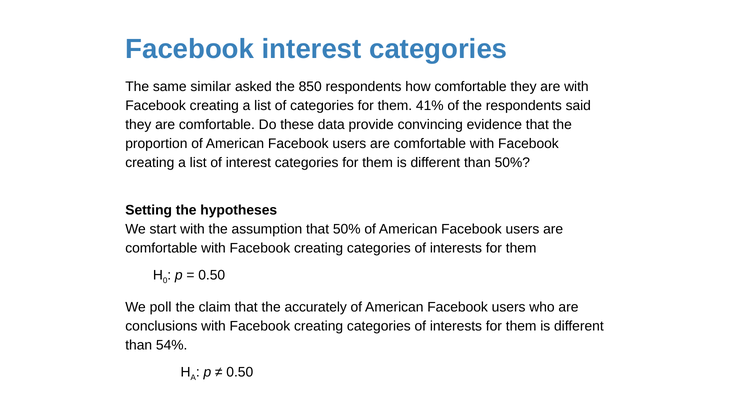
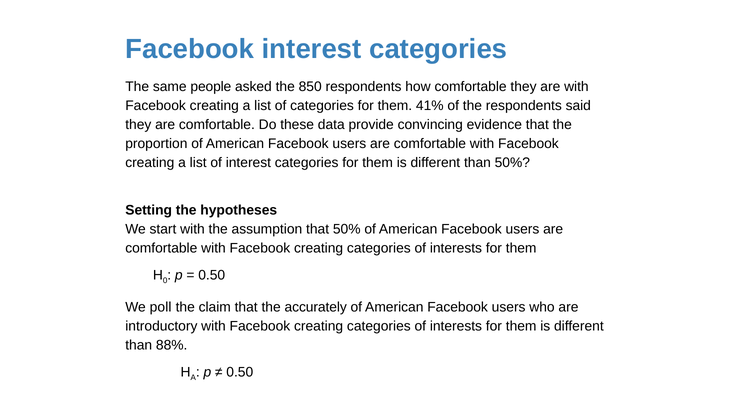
similar: similar -> people (211, 86)
conclusions: conclusions -> introductory (161, 326)
54%: 54% -> 88% (172, 345)
